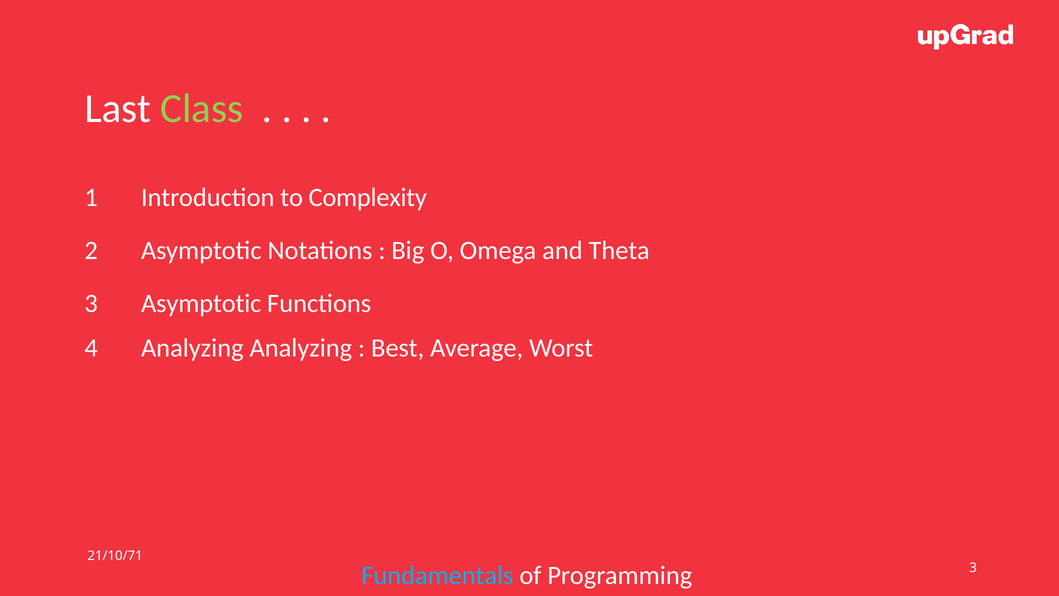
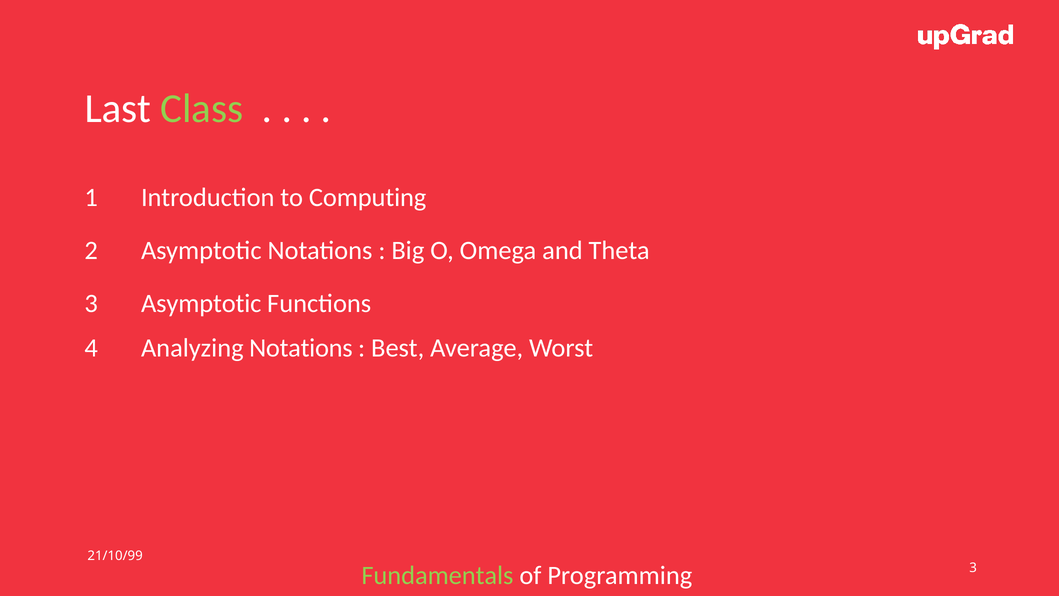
Complexity: Complexity -> Computing (368, 198)
Analyzing Analyzing: Analyzing -> Notations (301, 348)
21/10/71: 21/10/71 -> 21/10/99 (115, 556)
Fundamentals colour: light blue -> light green (437, 575)
